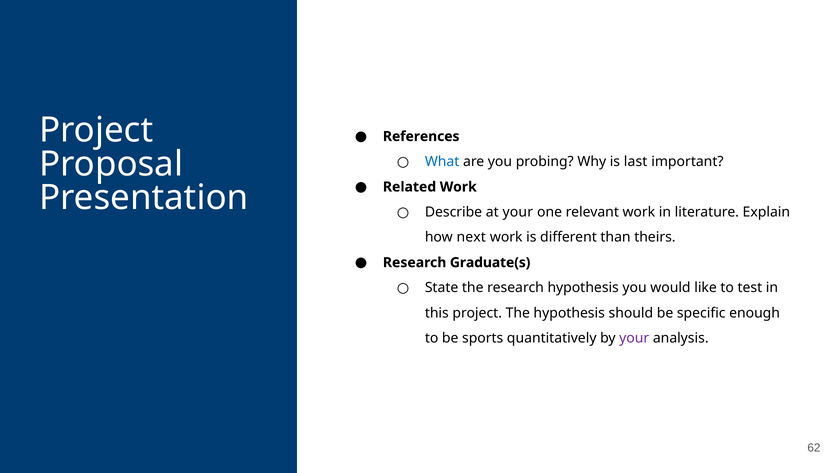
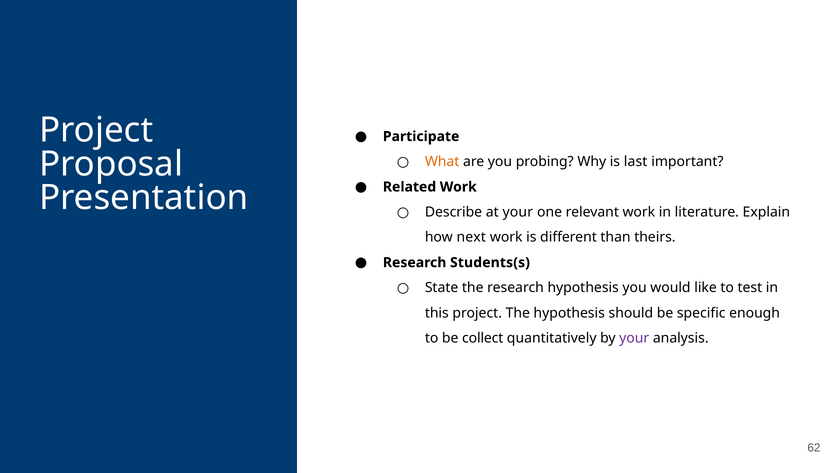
References: References -> Participate (421, 136)
What colour: blue -> orange (442, 161)
Graduate(s: Graduate(s -> Students(s (490, 262)
sports: sports -> collect (483, 338)
